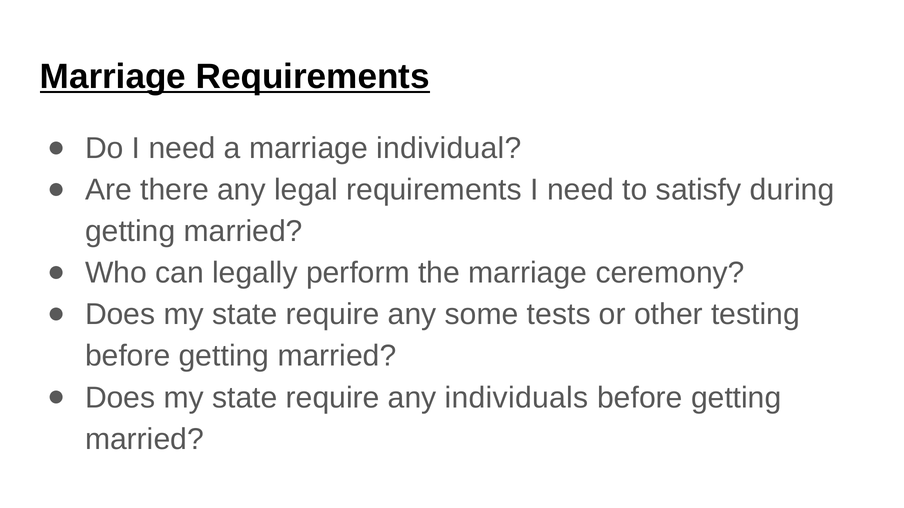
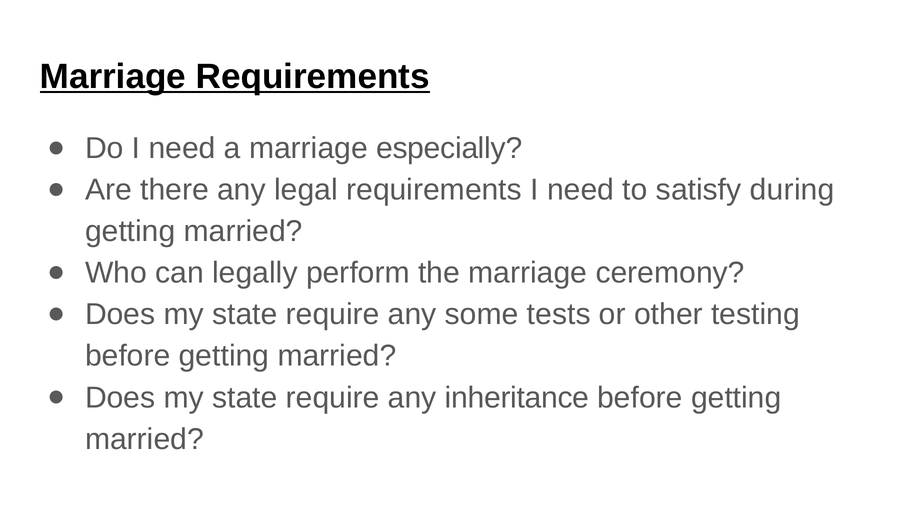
individual: individual -> especially (449, 149)
individuals: individuals -> inheritance (517, 398)
